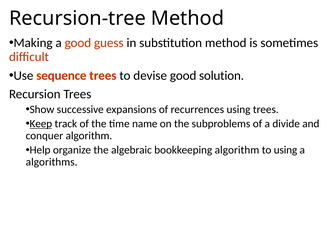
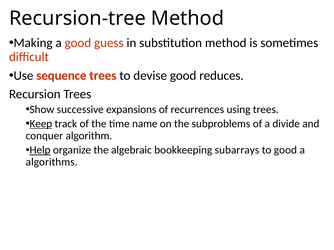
solution: solution -> reduces (221, 76)
Help underline: none -> present (40, 150)
bookkeeping algorithm: algorithm -> subarrays (237, 150)
to using: using -> good (285, 150)
